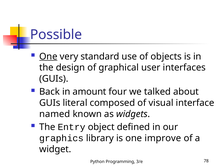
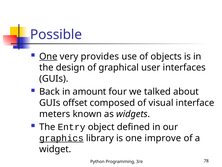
standard: standard -> provides (100, 56)
literal: literal -> offset (75, 103)
named: named -> meters (55, 114)
graphics underline: none -> present (61, 138)
